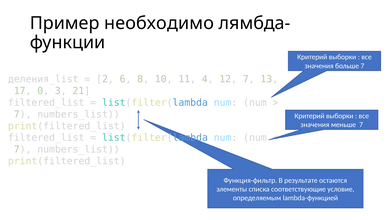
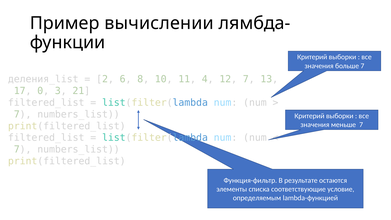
необходимо: необходимо -> вычислении (159, 23)
